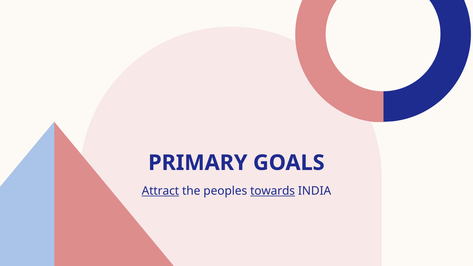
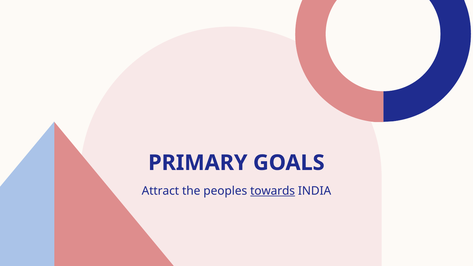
Attract underline: present -> none (160, 191)
